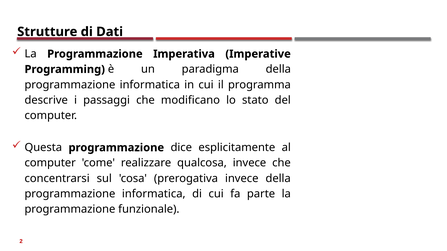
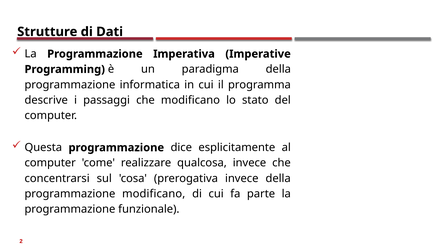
informatica: informatica -> modificano (154, 194)
